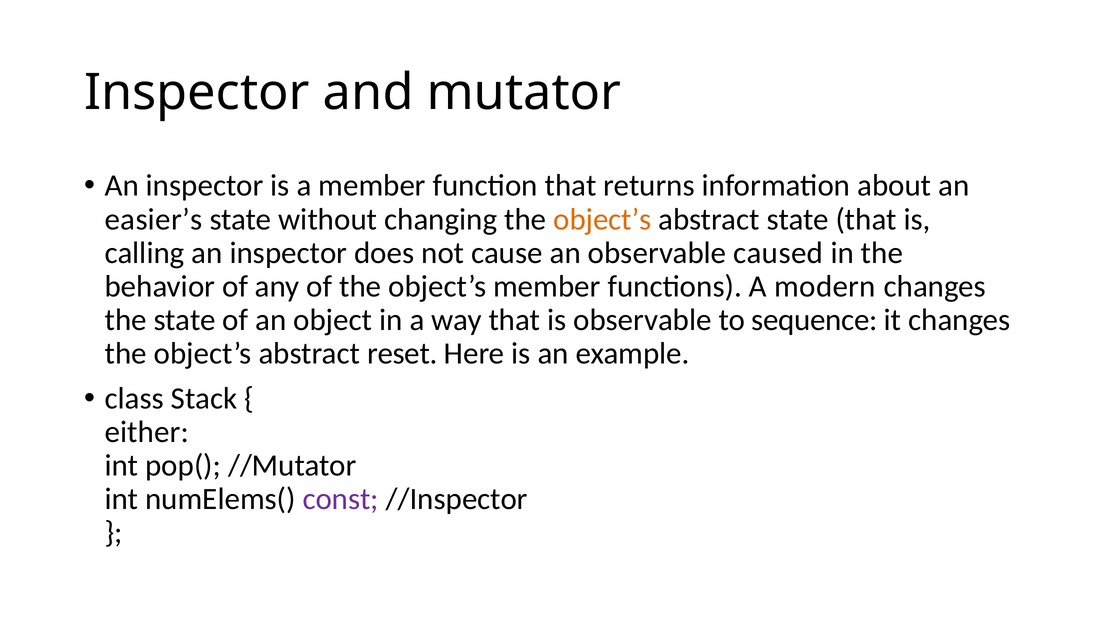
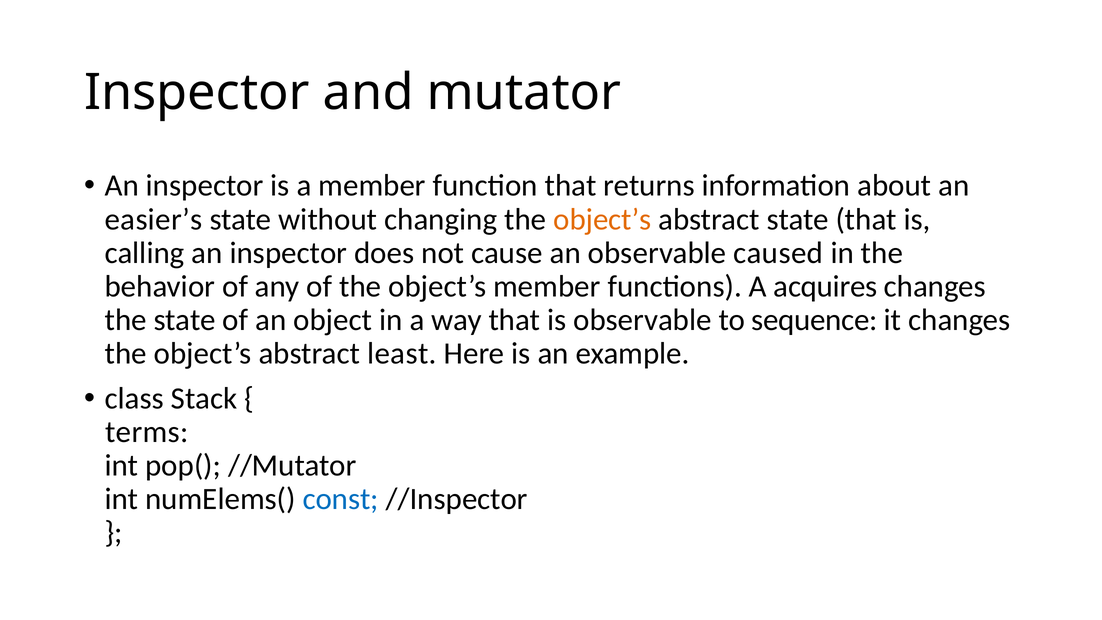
modern: modern -> acquires (825, 286)
reset: reset -> least (402, 353)
either: either -> terms (147, 432)
const colour: purple -> blue (341, 499)
